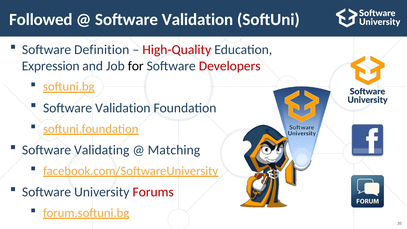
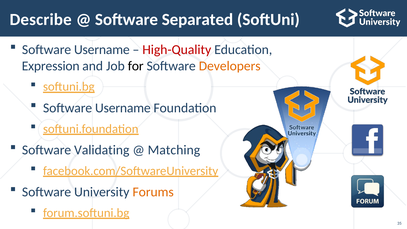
Followed: Followed -> Describe (41, 20)
Validation: Validation -> Separated (197, 20)
Definition: Definition -> Username (102, 50)
Developers colour: red -> orange (230, 66)
Validation: Validation -> Username (123, 108)
Forums colour: red -> orange (153, 192)
